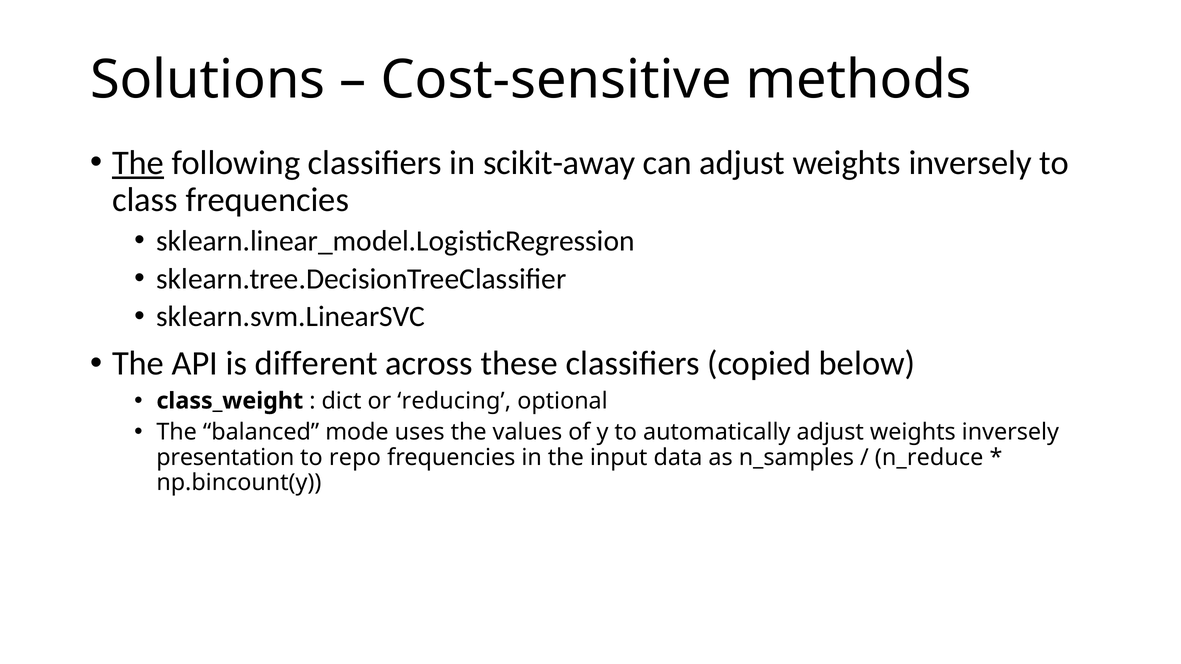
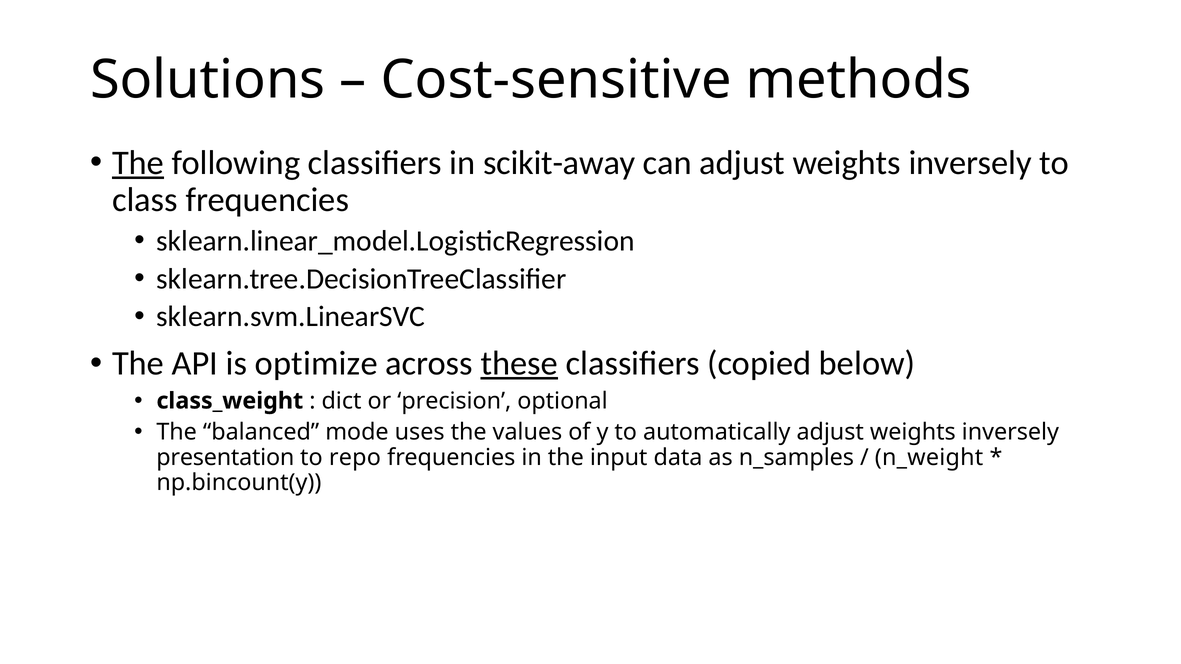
different: different -> optimize (316, 364)
these underline: none -> present (519, 364)
reducing: reducing -> precision (454, 401)
n_reduce: n_reduce -> n_weight (929, 458)
